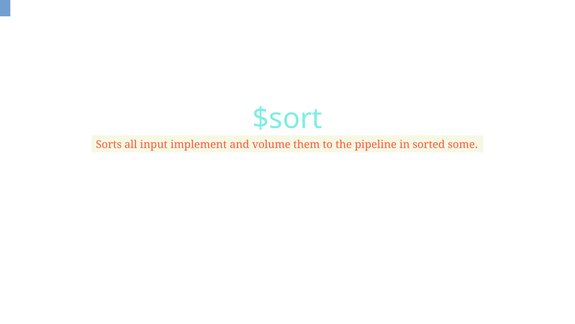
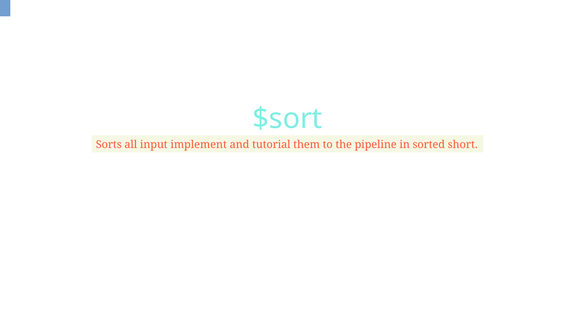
volume: volume -> tutorial (271, 144)
some: some -> short (463, 144)
